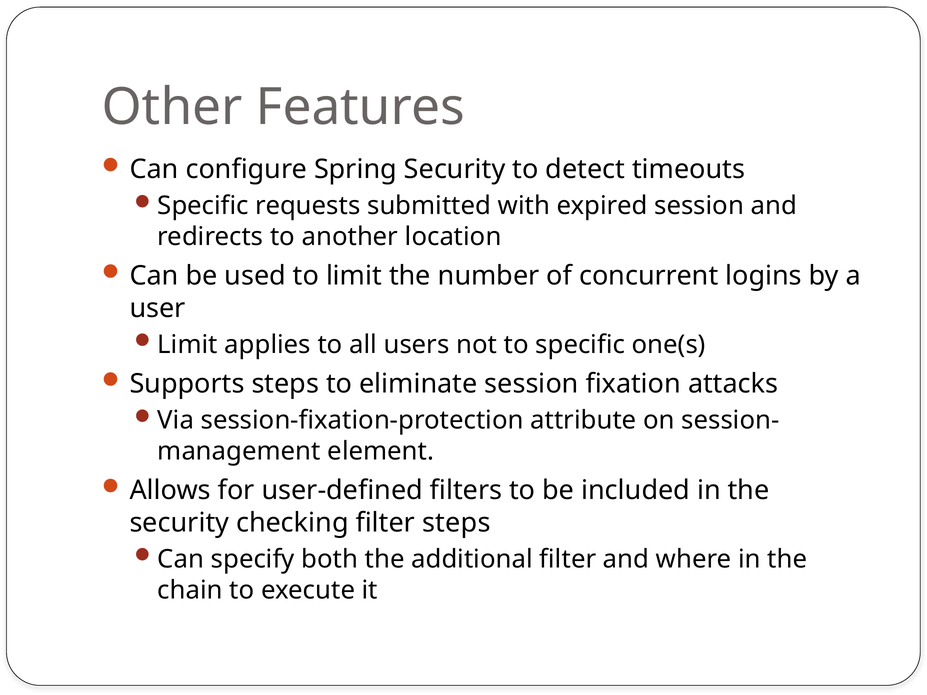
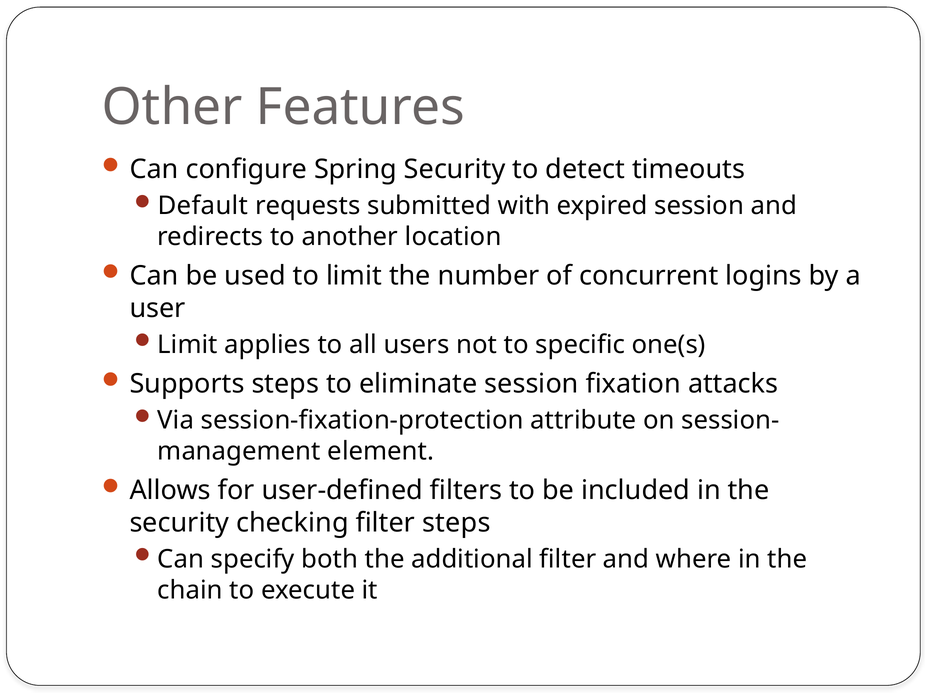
Specific: Specific -> Default (203, 206)
